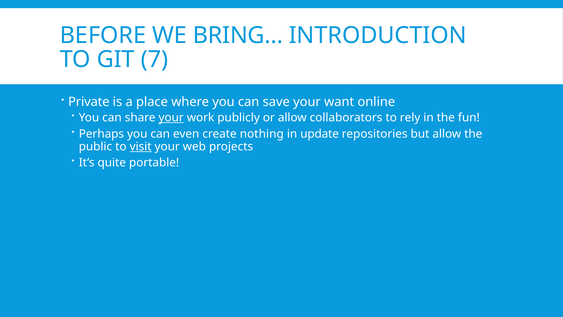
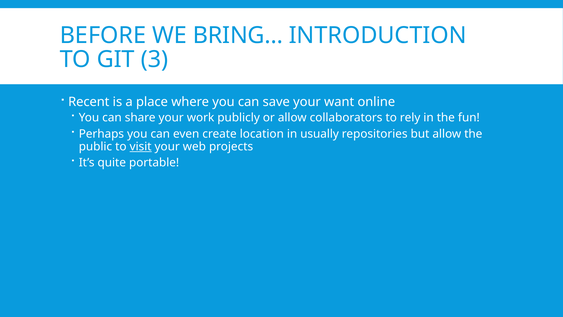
7: 7 -> 3 (155, 59)
Private: Private -> Recent (89, 102)
your underline: present -> none (171, 118)
nothing: nothing -> location (262, 134)
update: update -> usually (320, 134)
